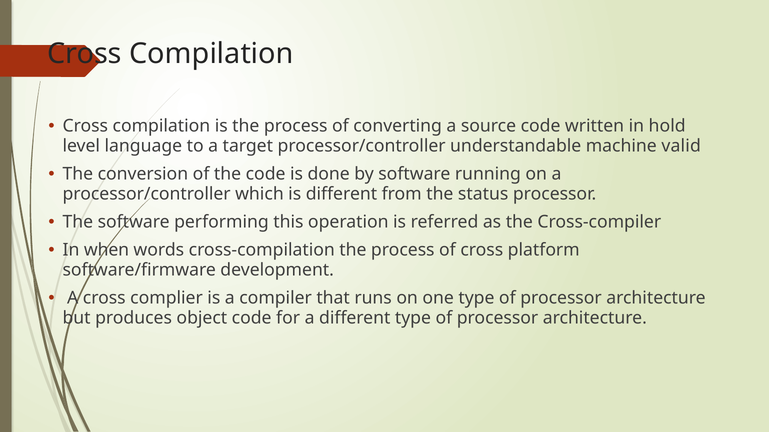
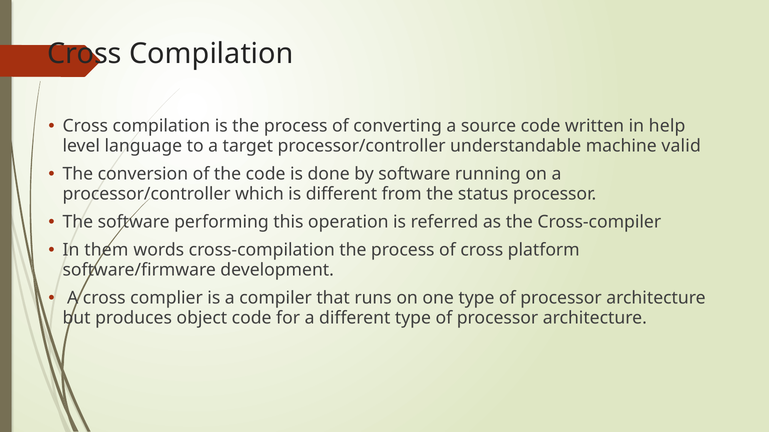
hold: hold -> help (667, 126)
when: when -> them (106, 250)
